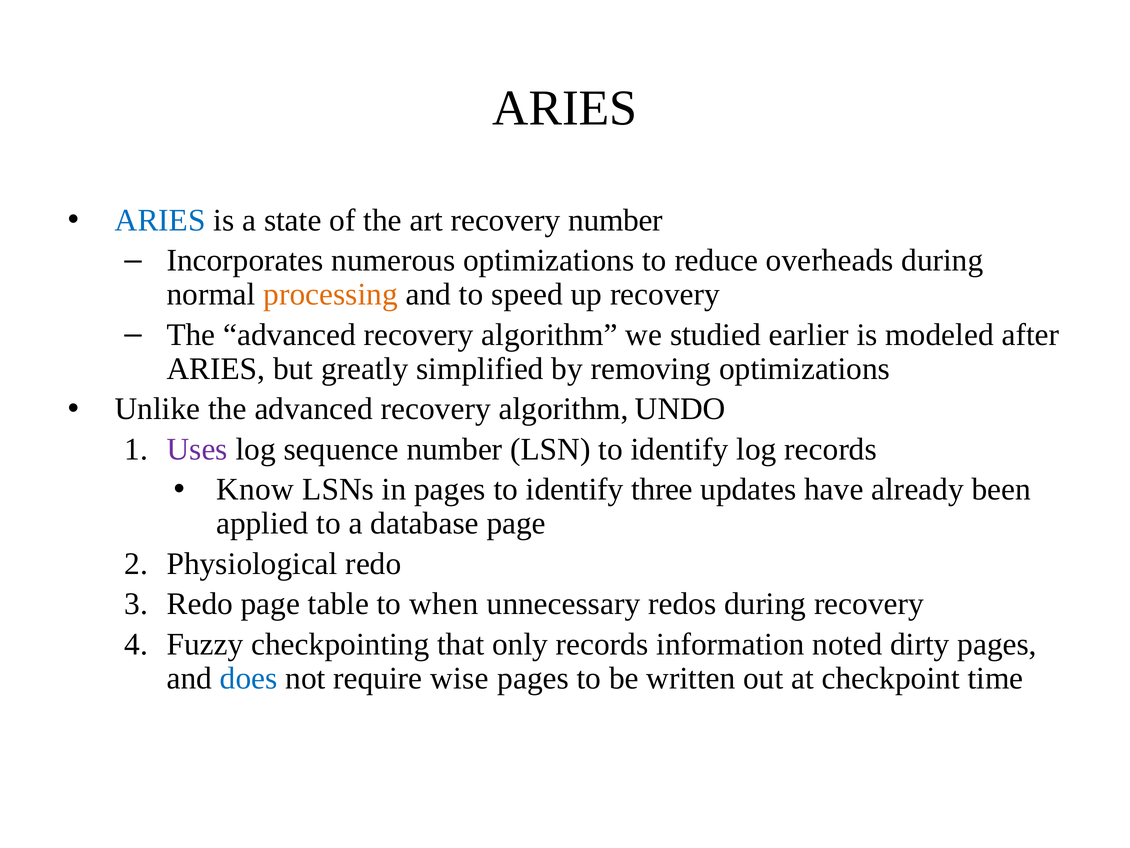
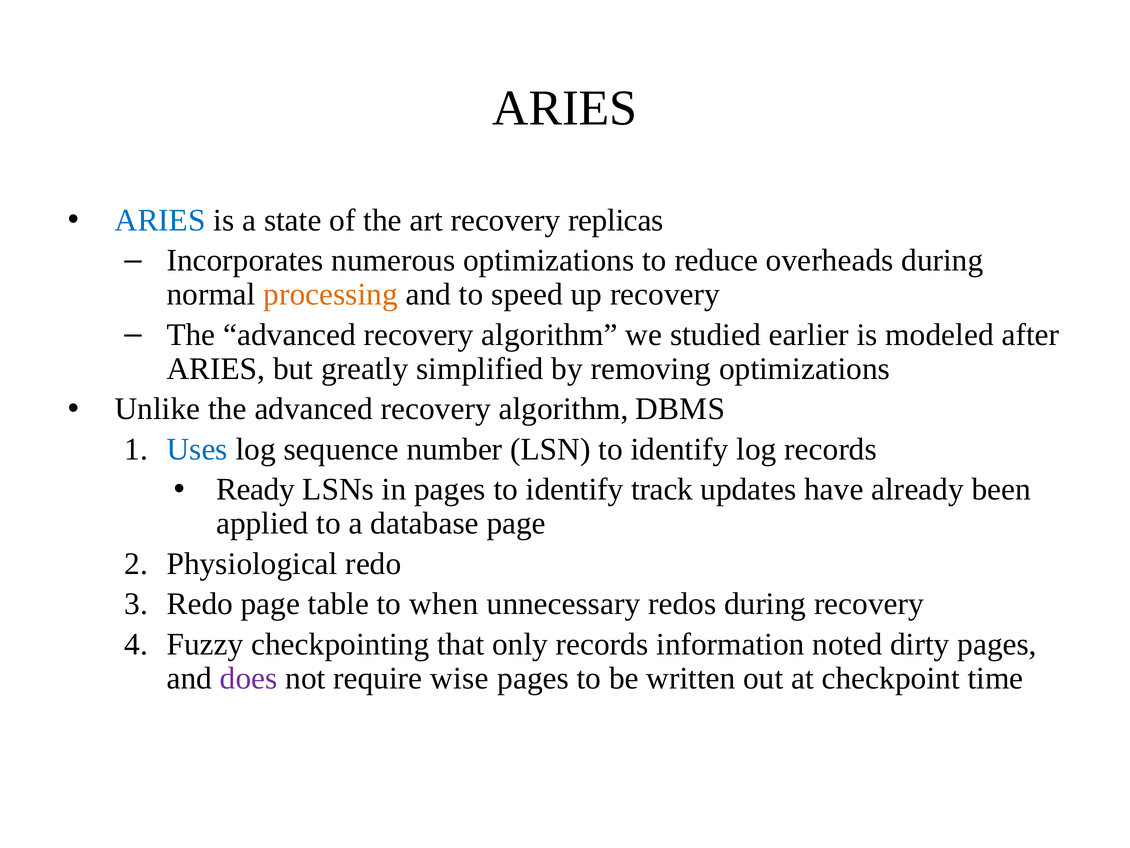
recovery number: number -> replicas (616, 220)
UNDO: UNDO -> DBMS (680, 409)
Uses colour: purple -> blue (197, 449)
Know: Know -> Ready (256, 489)
three: three -> track (662, 489)
does colour: blue -> purple (249, 678)
